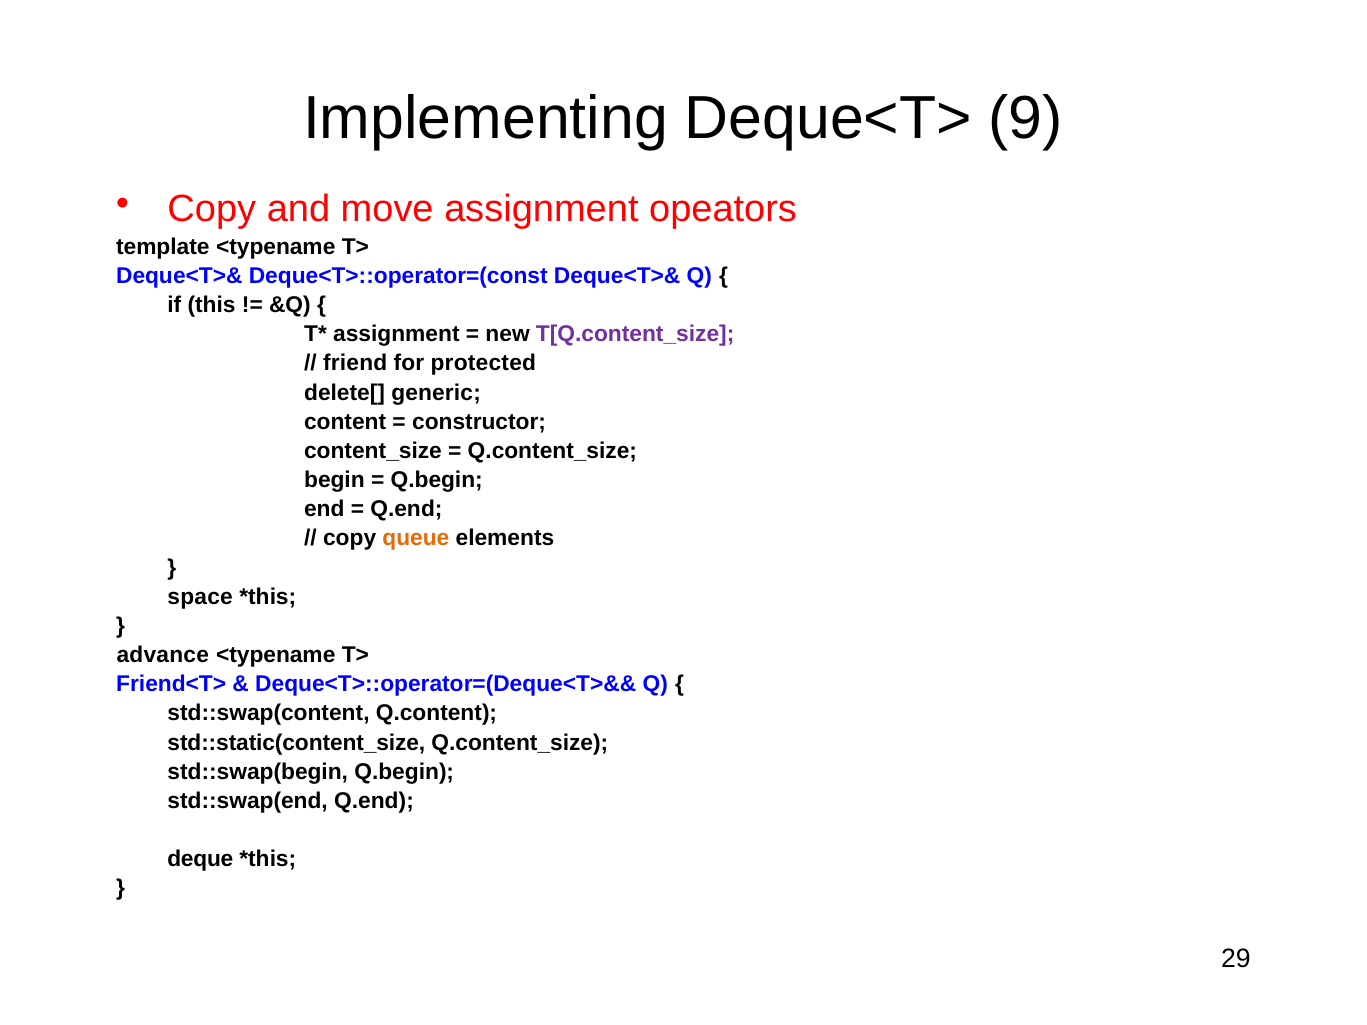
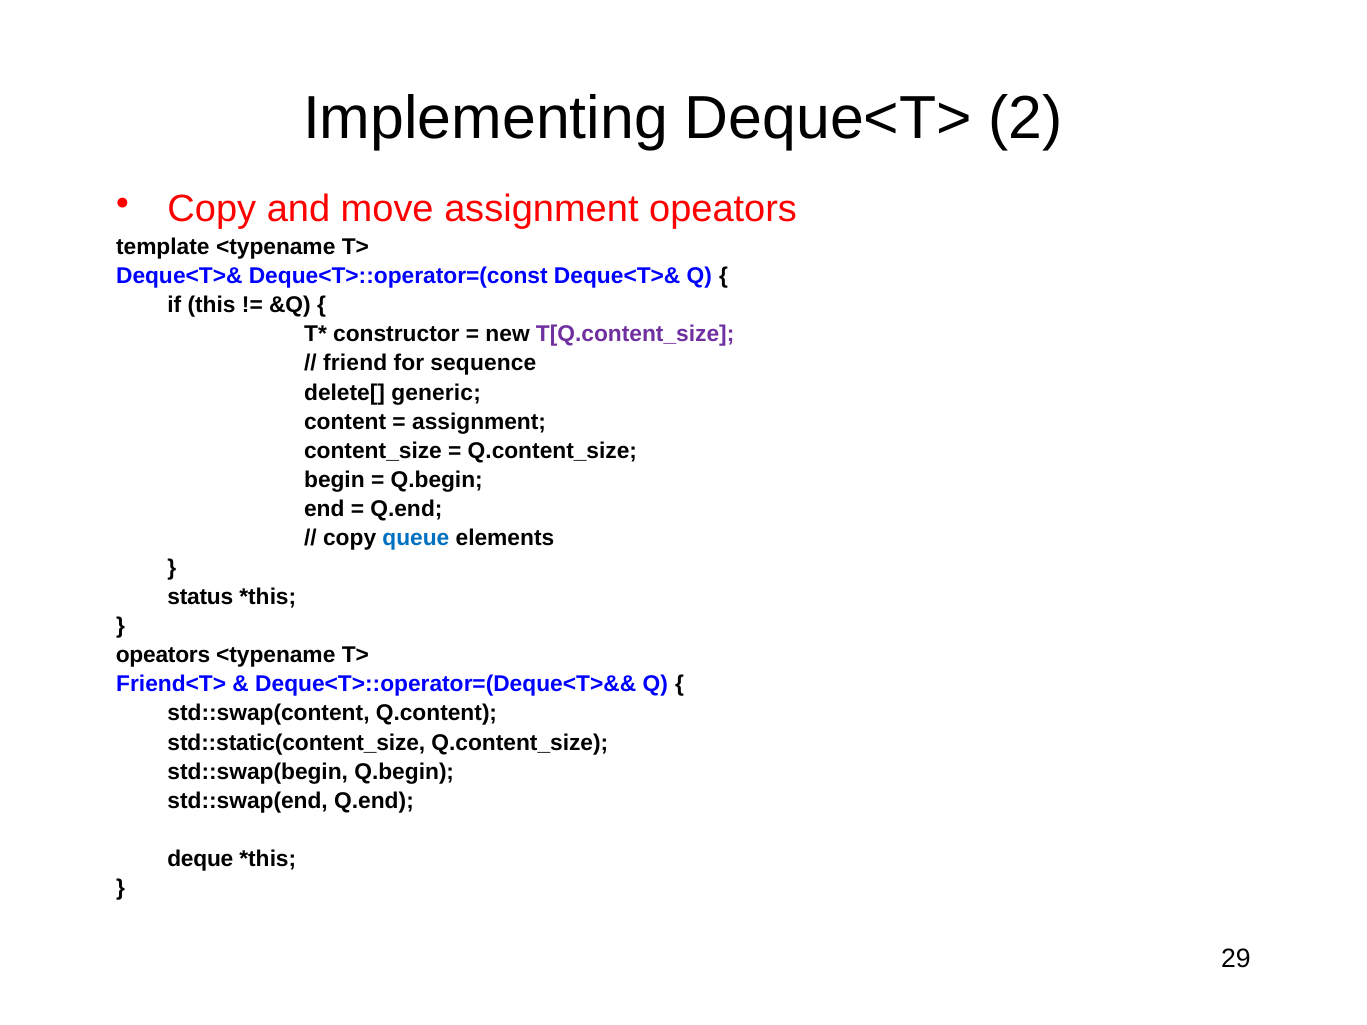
9: 9 -> 2 (1026, 118)
assignment: assignment -> constructor (396, 334)
protected: protected -> sequence (483, 364)
constructor: constructor -> assignment (479, 422)
queue colour: orange -> blue (416, 539)
space: space -> status (200, 597)
advance: advance -> opeators (163, 655)
